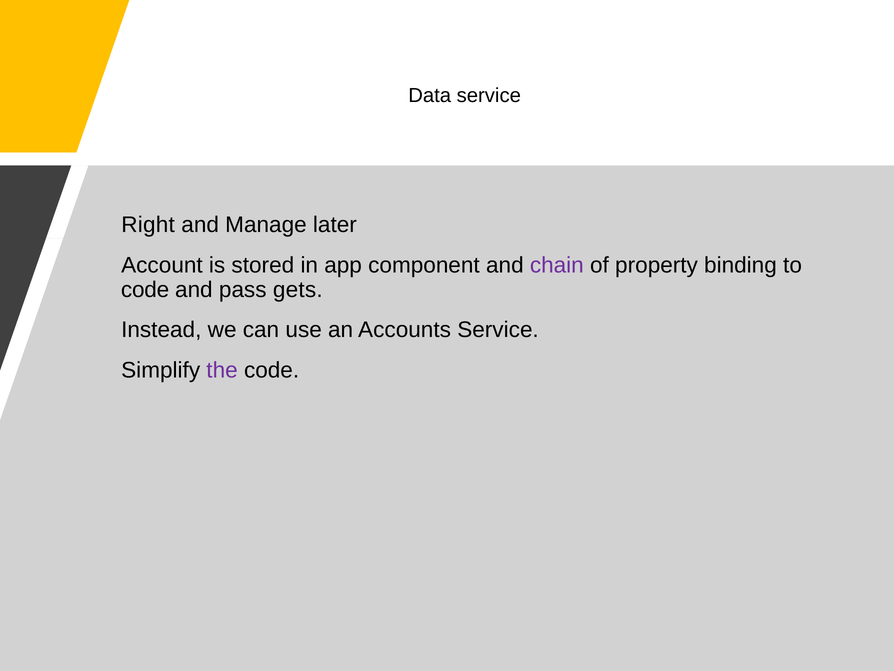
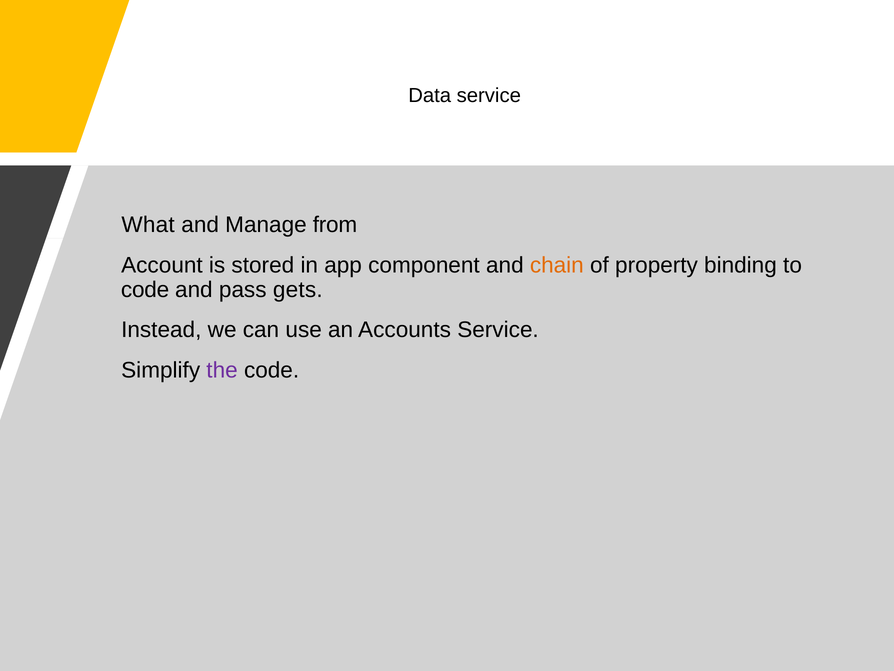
Right: Right -> What (148, 225)
later: later -> from (335, 225)
chain colour: purple -> orange (557, 265)
